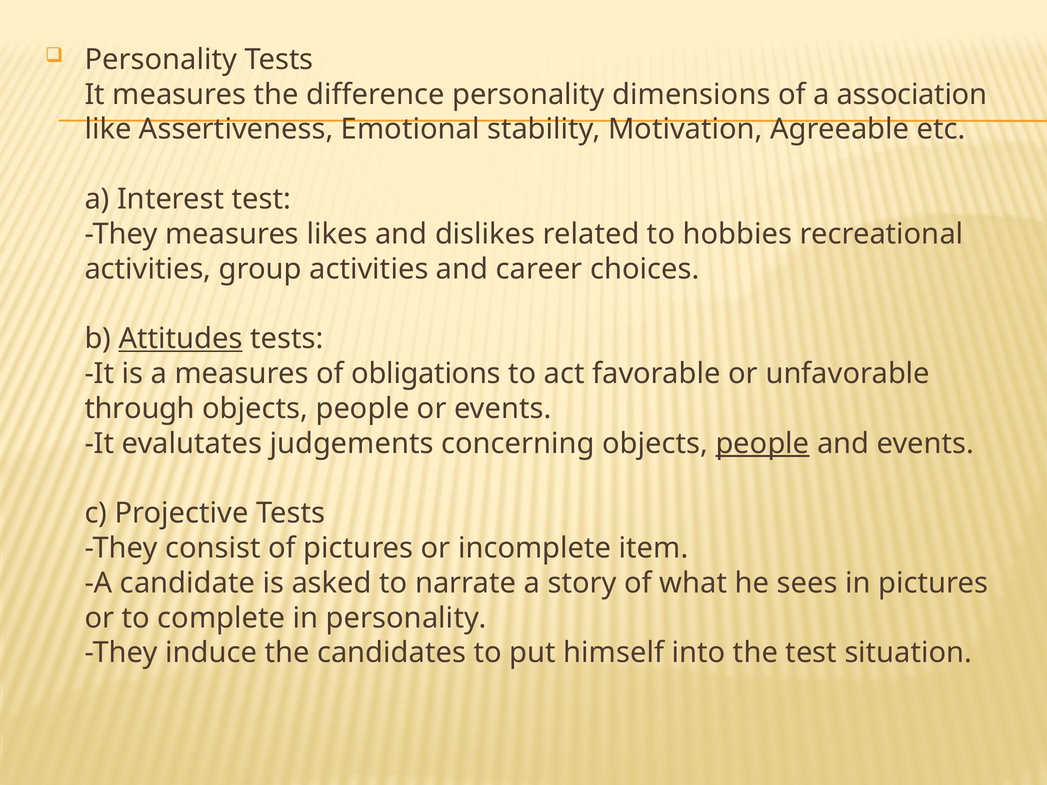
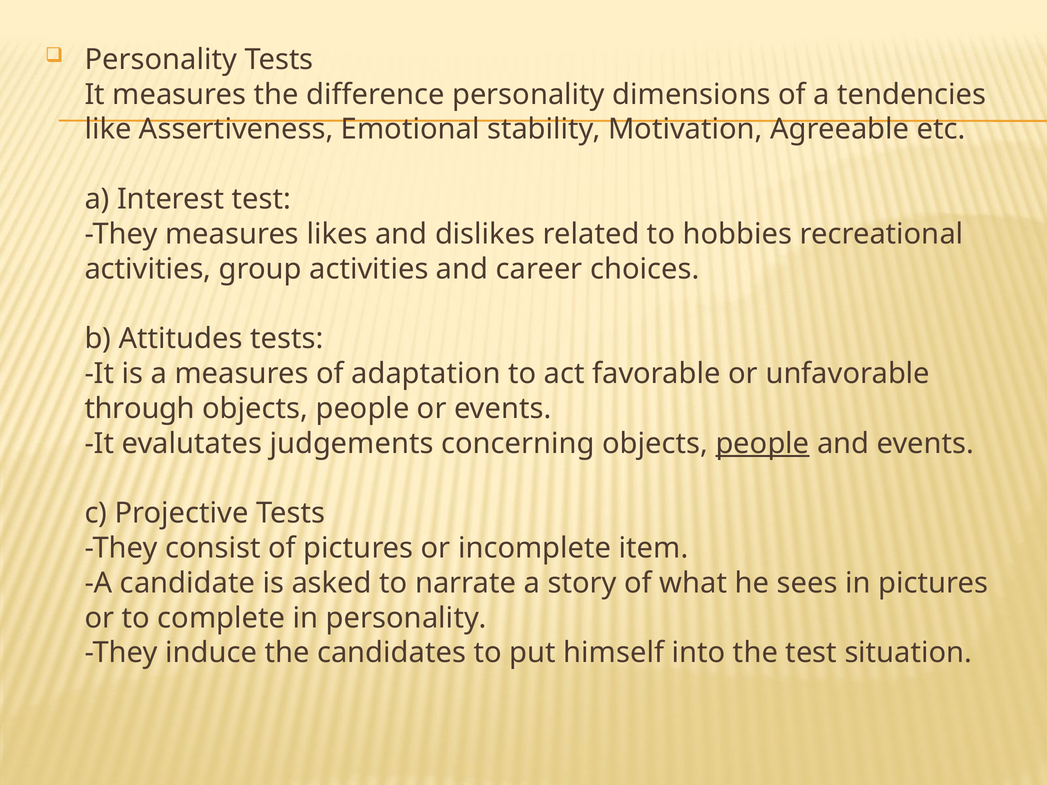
association: association -> tendencies (912, 94)
Attitudes underline: present -> none (181, 339)
obligations: obligations -> adaptation (426, 374)
